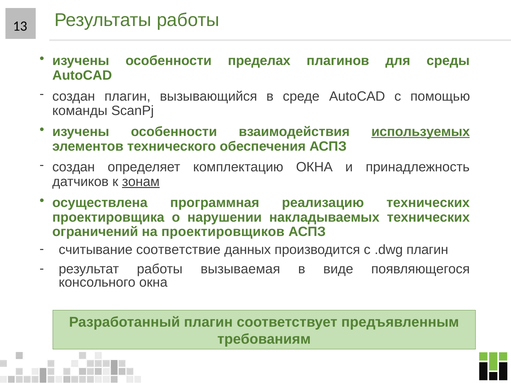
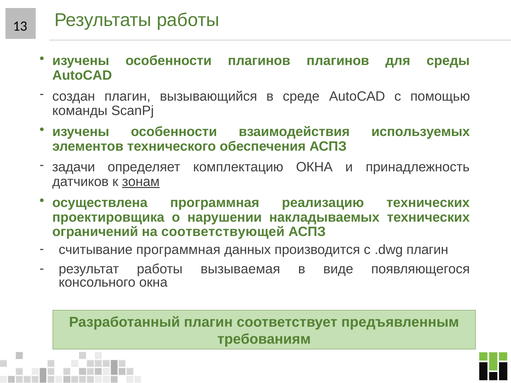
особенности пределах: пределах -> плагинов (259, 61)
используемых underline: present -> none (421, 132)
создан: создан -> задачи (74, 167)
проектировщиков: проектировщиков -> соответствующей (223, 232)
считывание соответствие: соответствие -> программная (178, 250)
